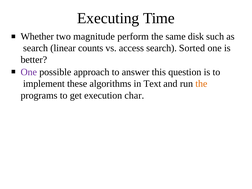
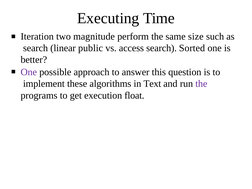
Whether: Whether -> Iteration (37, 36)
disk: disk -> size (196, 36)
counts: counts -> public (91, 48)
the colour: orange -> purple (201, 84)
char: char -> float (134, 96)
